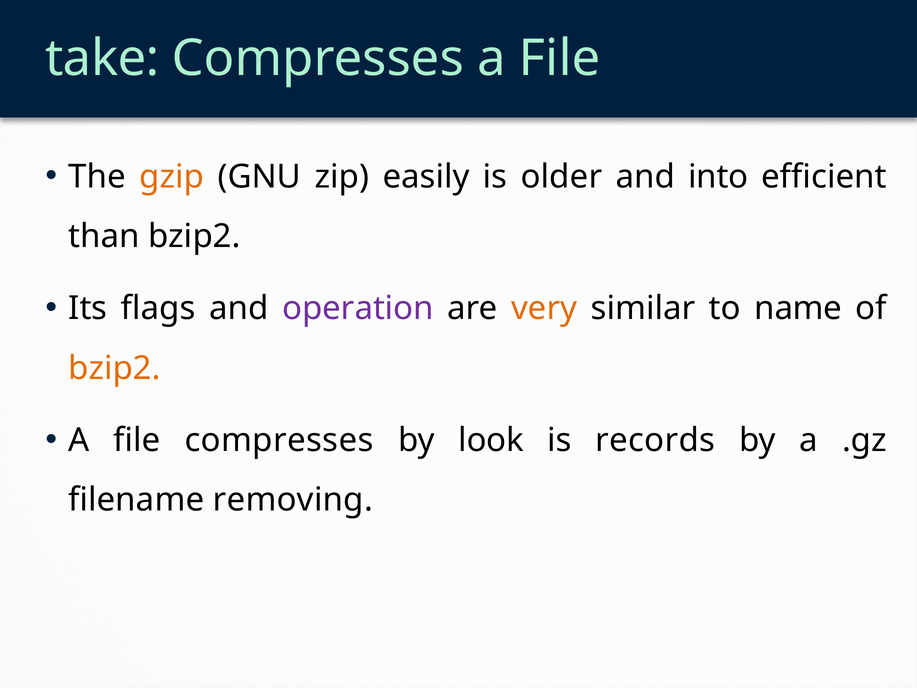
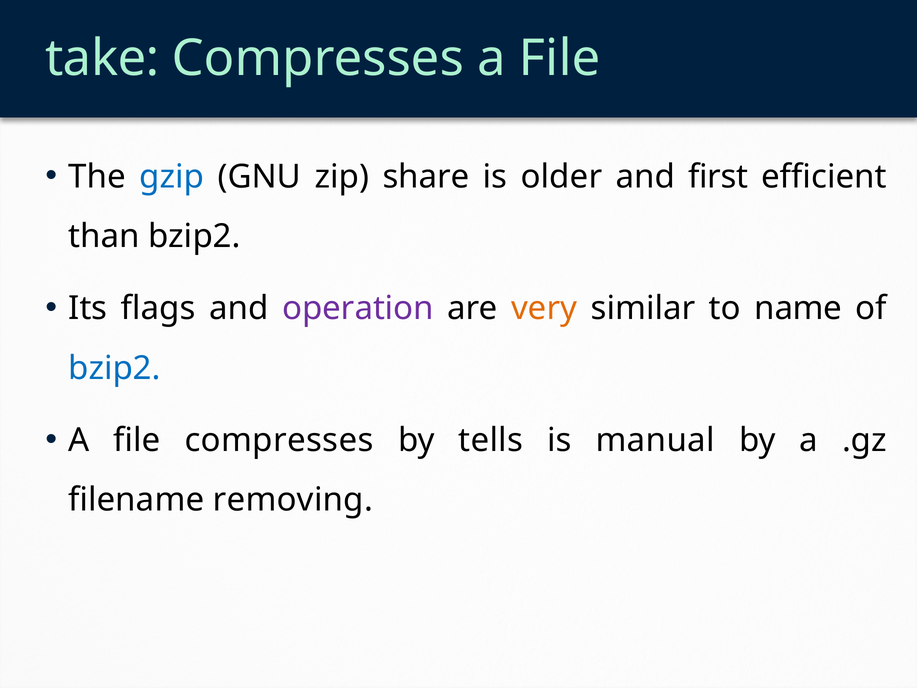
gzip colour: orange -> blue (172, 177)
easily: easily -> share (426, 177)
into: into -> first (718, 177)
bzip2 colour: orange -> blue (115, 368)
look: look -> tells (491, 440)
records: records -> manual (655, 440)
